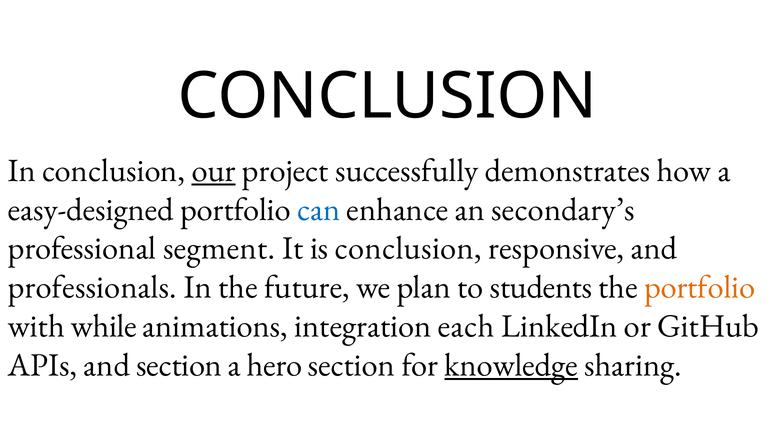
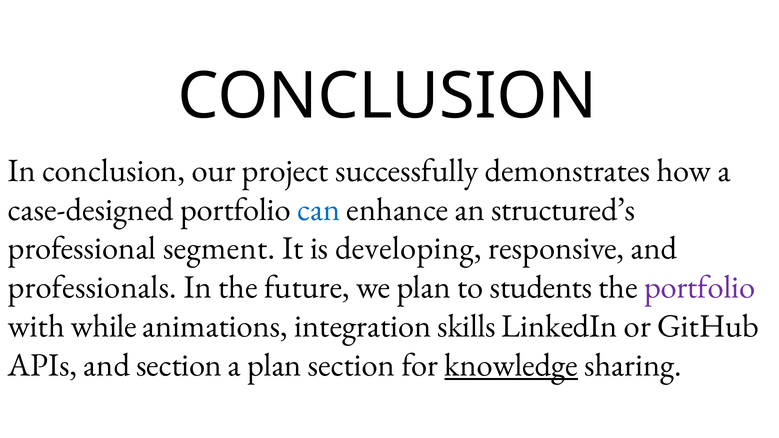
our underline: present -> none (214, 170)
easy-designed: easy-designed -> case-designed (91, 209)
secondary’s: secondary’s -> structured’s (563, 209)
is conclusion: conclusion -> developing (408, 248)
portfolio colour: orange -> purple (700, 287)
each: each -> skills (466, 326)
a hero: hero -> plan (274, 365)
